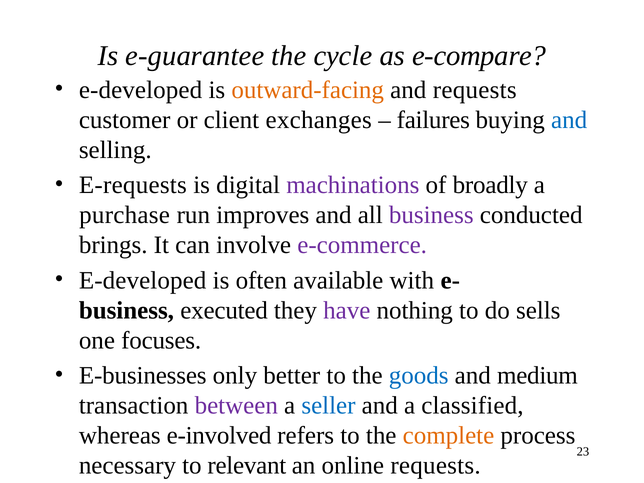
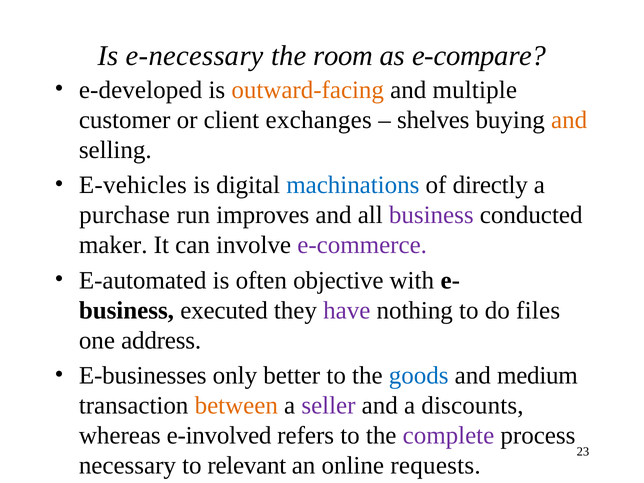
e-guarantee: e-guarantee -> e-necessary (195, 56)
cycle: cycle -> room (343, 56)
and requests: requests -> multiple (475, 90)
failures: failures -> shelves (433, 120)
and colour: blue -> orange (569, 120)
E-requests: E-requests -> E-vehicles (133, 185)
machinations colour: purple -> blue (353, 185)
broadly: broadly -> directly (490, 185)
brings: brings -> maker (113, 245)
E-developed: E-developed -> E-automated (143, 280)
available: available -> objective (338, 280)
sells: sells -> files (538, 310)
focuses: focuses -> address (161, 340)
between colour: purple -> orange (236, 406)
seller colour: blue -> purple (328, 406)
classified: classified -> discounts (472, 406)
complete colour: orange -> purple (448, 436)
